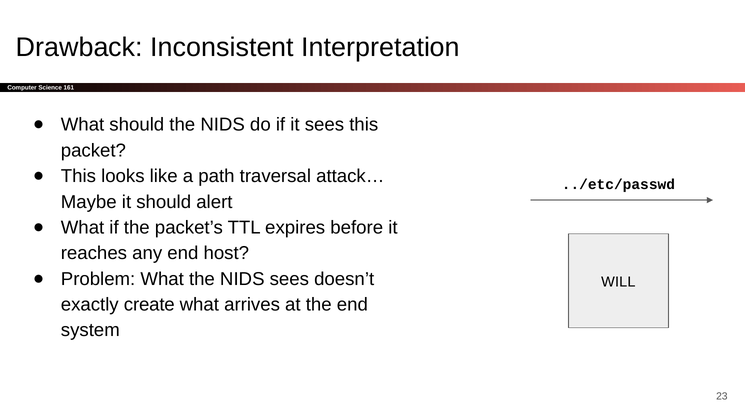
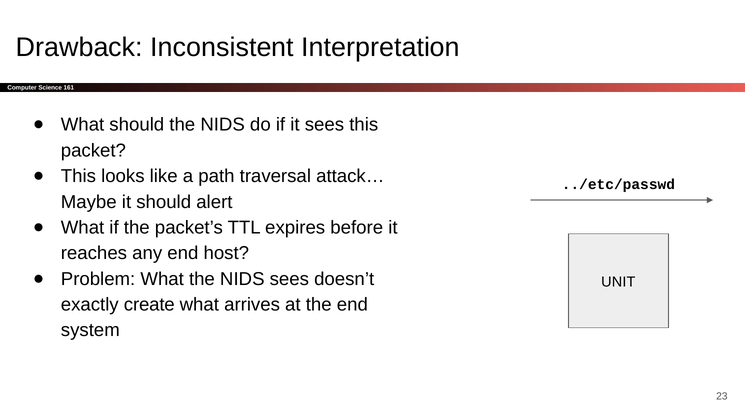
WILL: WILL -> UNIT (618, 282)
